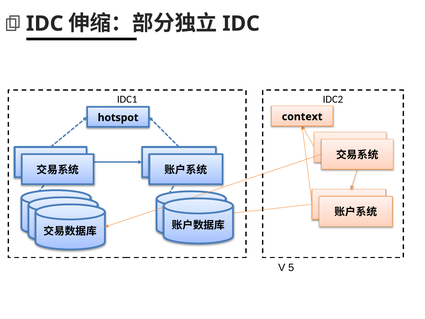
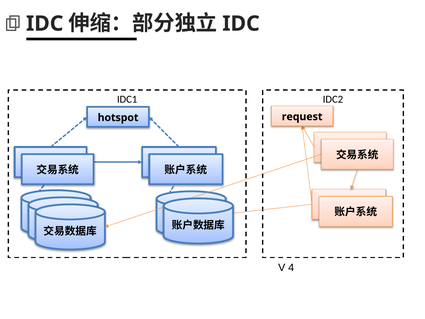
context: context -> request (302, 117)
5: 5 -> 4 (291, 267)
